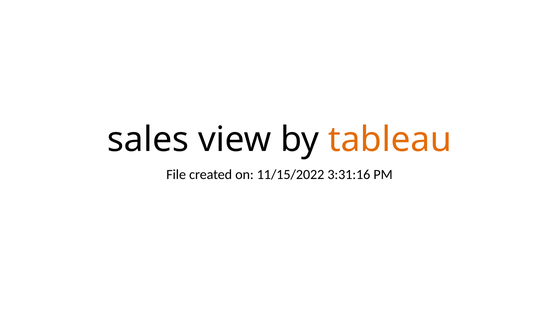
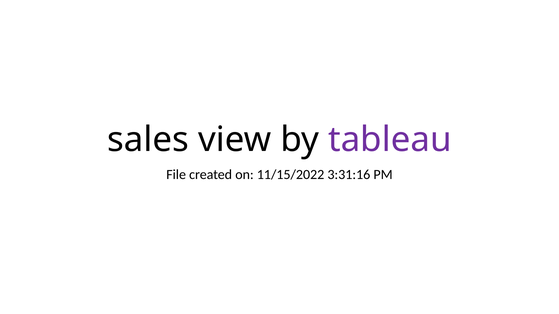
tableau colour: orange -> purple (390, 140)
